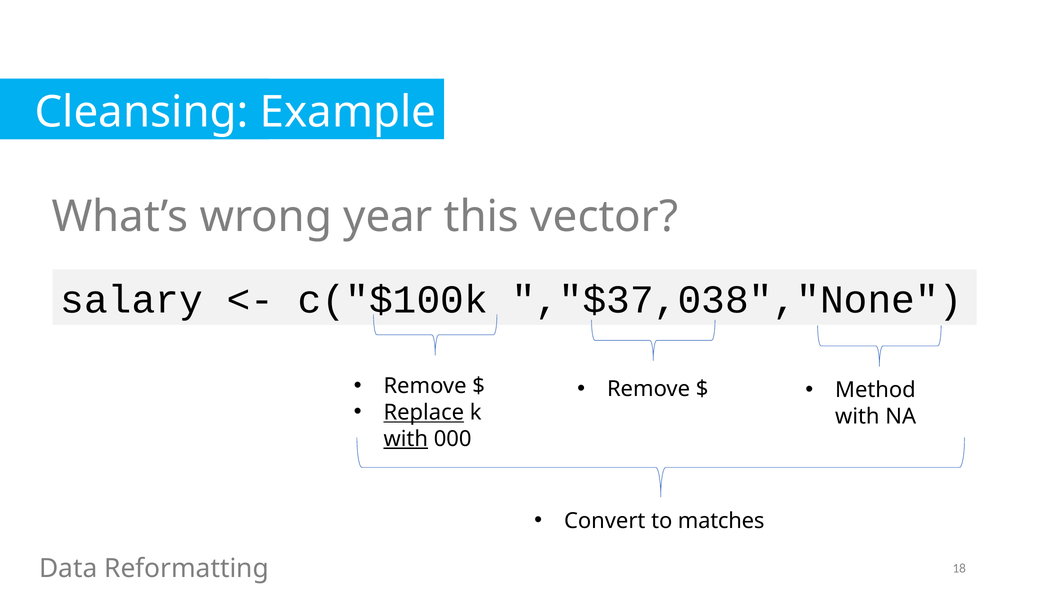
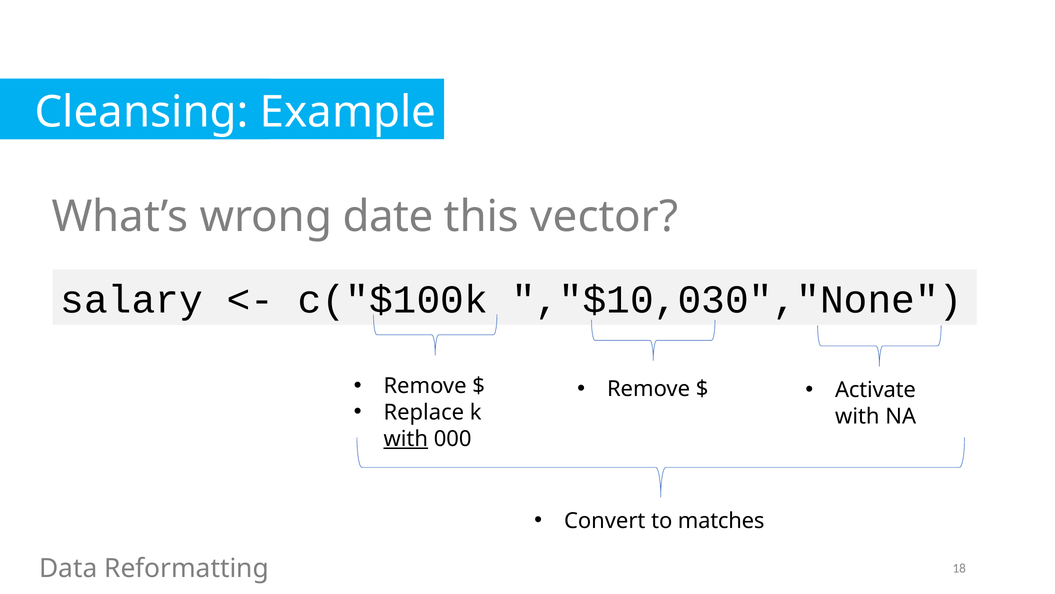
year: year -> date (388, 216)
,"$37,038","None: ,"$37,038","None -> ,"$10,030","None (737, 300)
Method: Method -> Activate (875, 390)
Replace underline: present -> none (424, 412)
